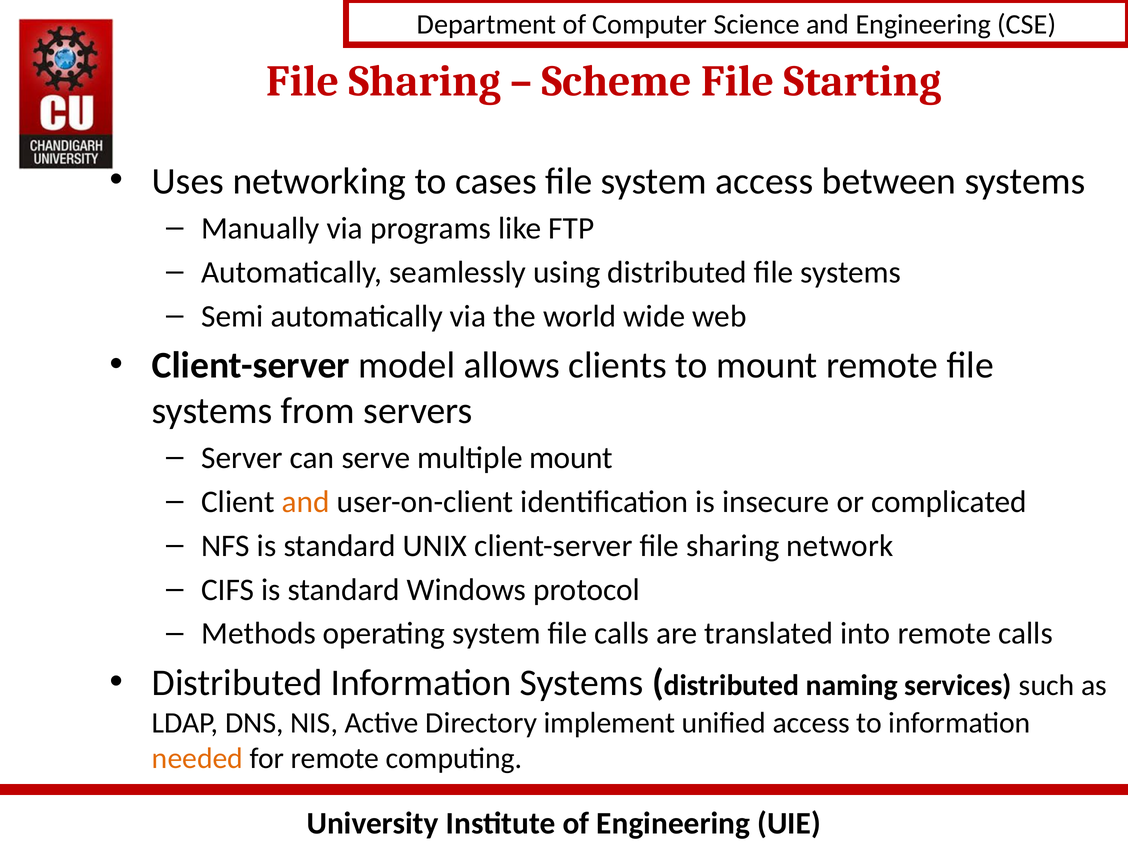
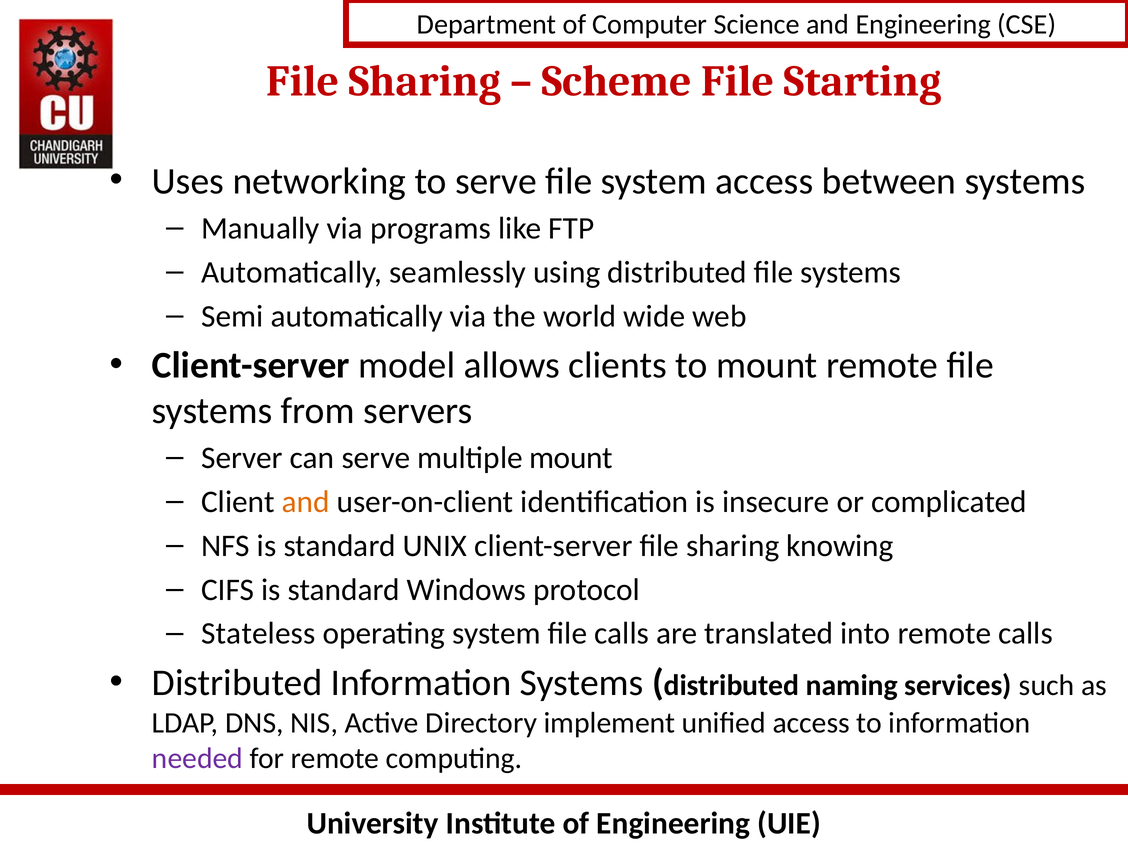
to cases: cases -> serve (496, 181)
network: network -> knowing (840, 546)
Methods: Methods -> Stateless (258, 634)
needed colour: orange -> purple (197, 758)
